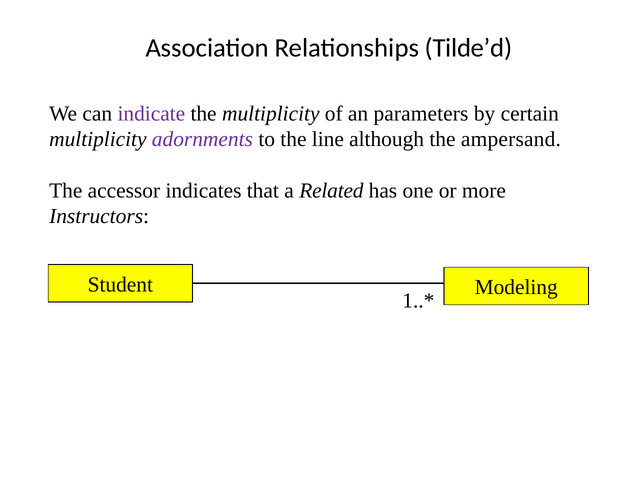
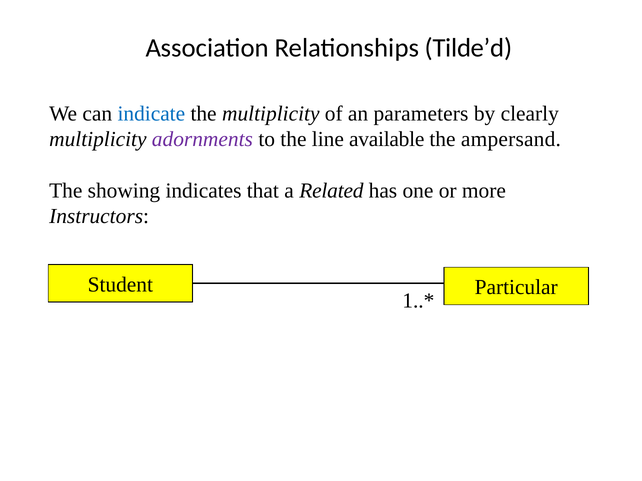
indicate colour: purple -> blue (151, 114)
certain: certain -> clearly (530, 114)
although: although -> available (387, 140)
accessor: accessor -> showing (124, 191)
Modeling: Modeling -> Particular (516, 288)
